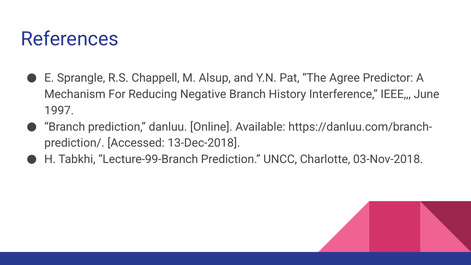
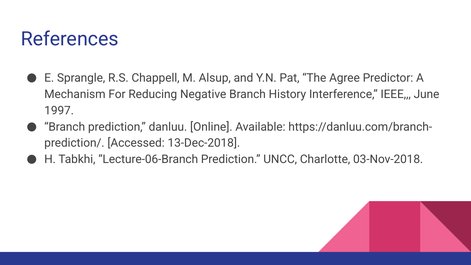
Lecture-99-Branch: Lecture-99-Branch -> Lecture-06-Branch (148, 159)
